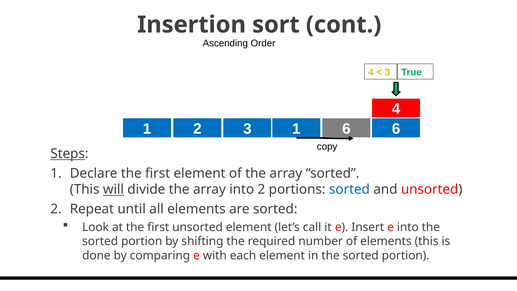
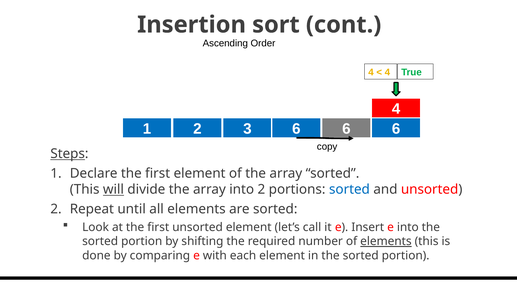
3: 3 -> 4 (387, 72)
2 1: 1 -> 6 (296, 129)
elements underline: none -> present (386, 241)
